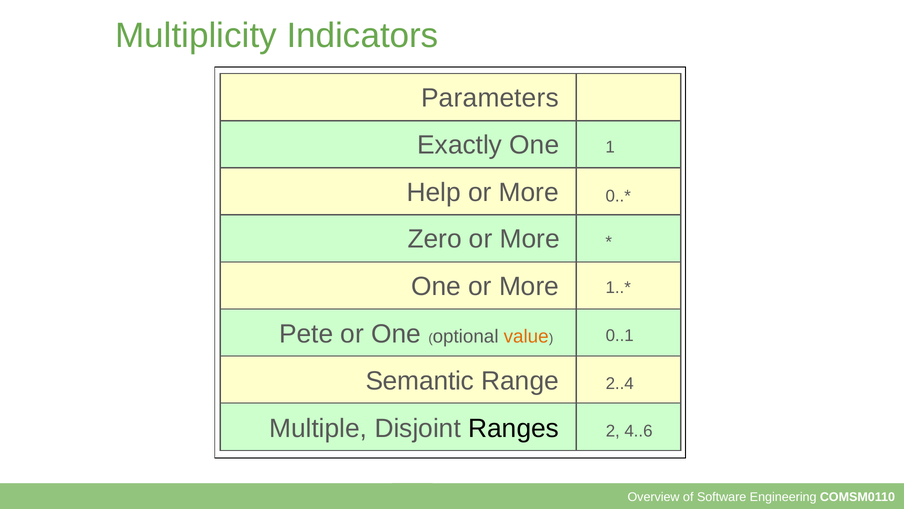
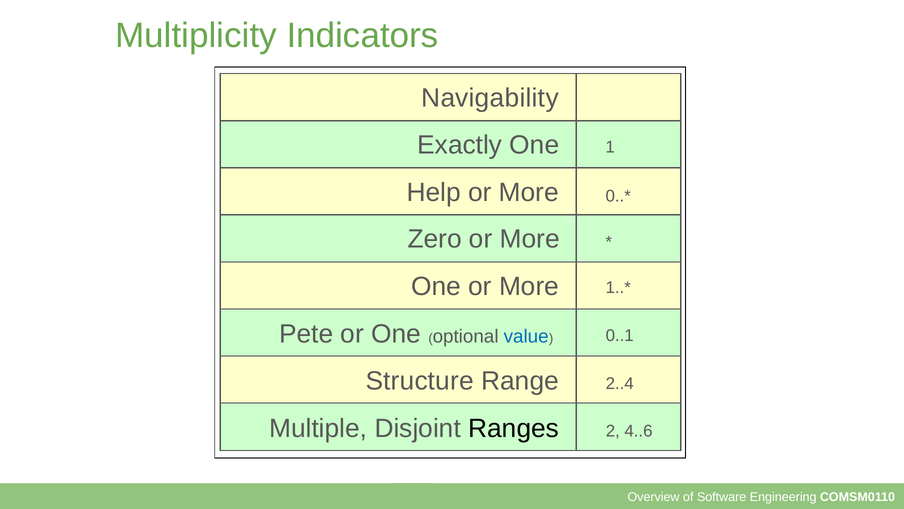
Parameters: Parameters -> Navigability (490, 98)
value colour: orange -> blue (526, 336)
Semantic: Semantic -> Structure (420, 381)
